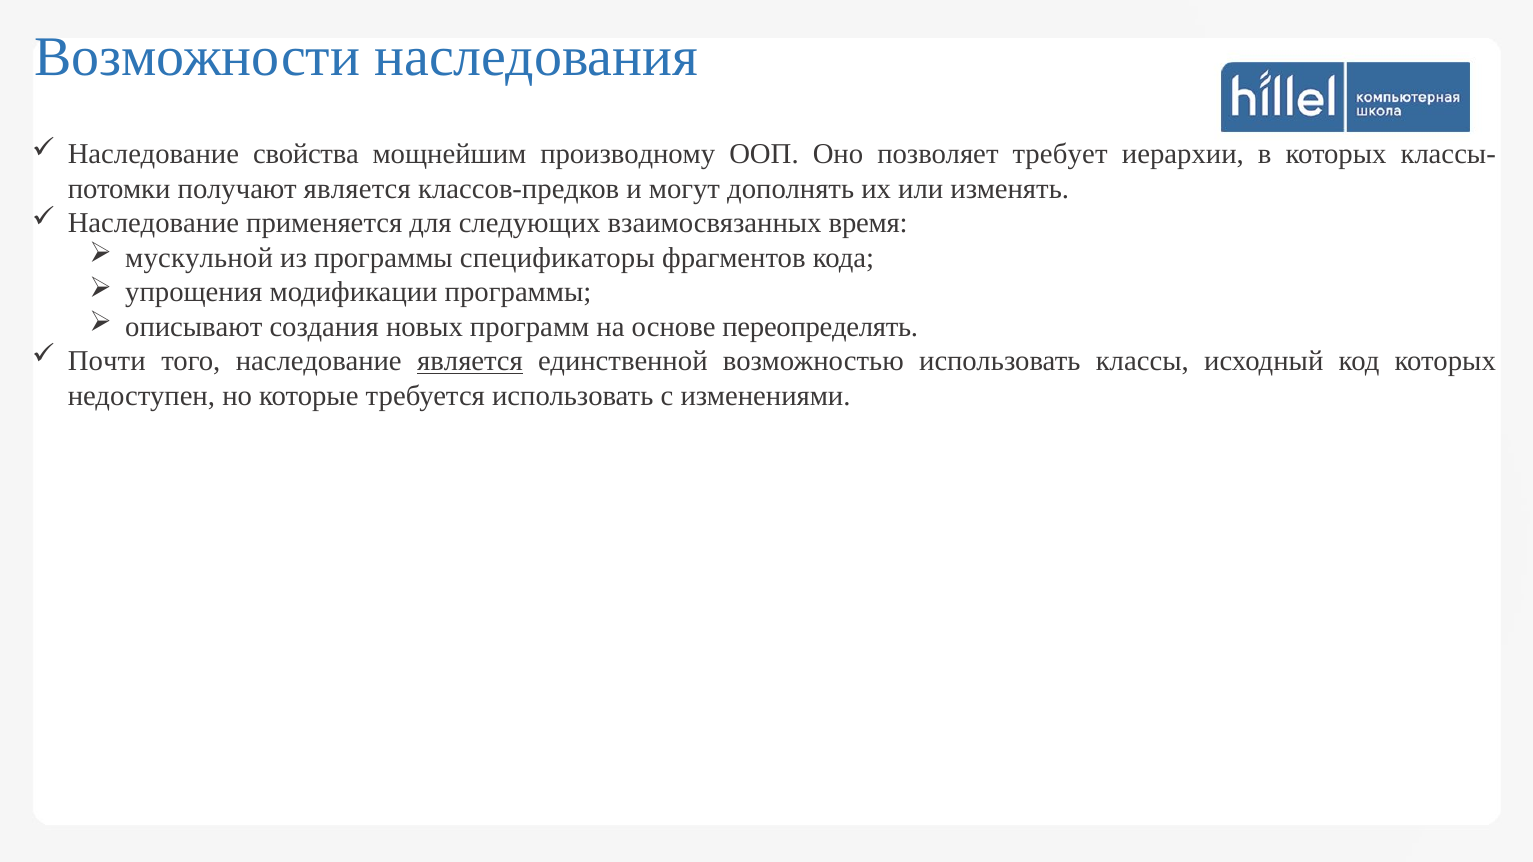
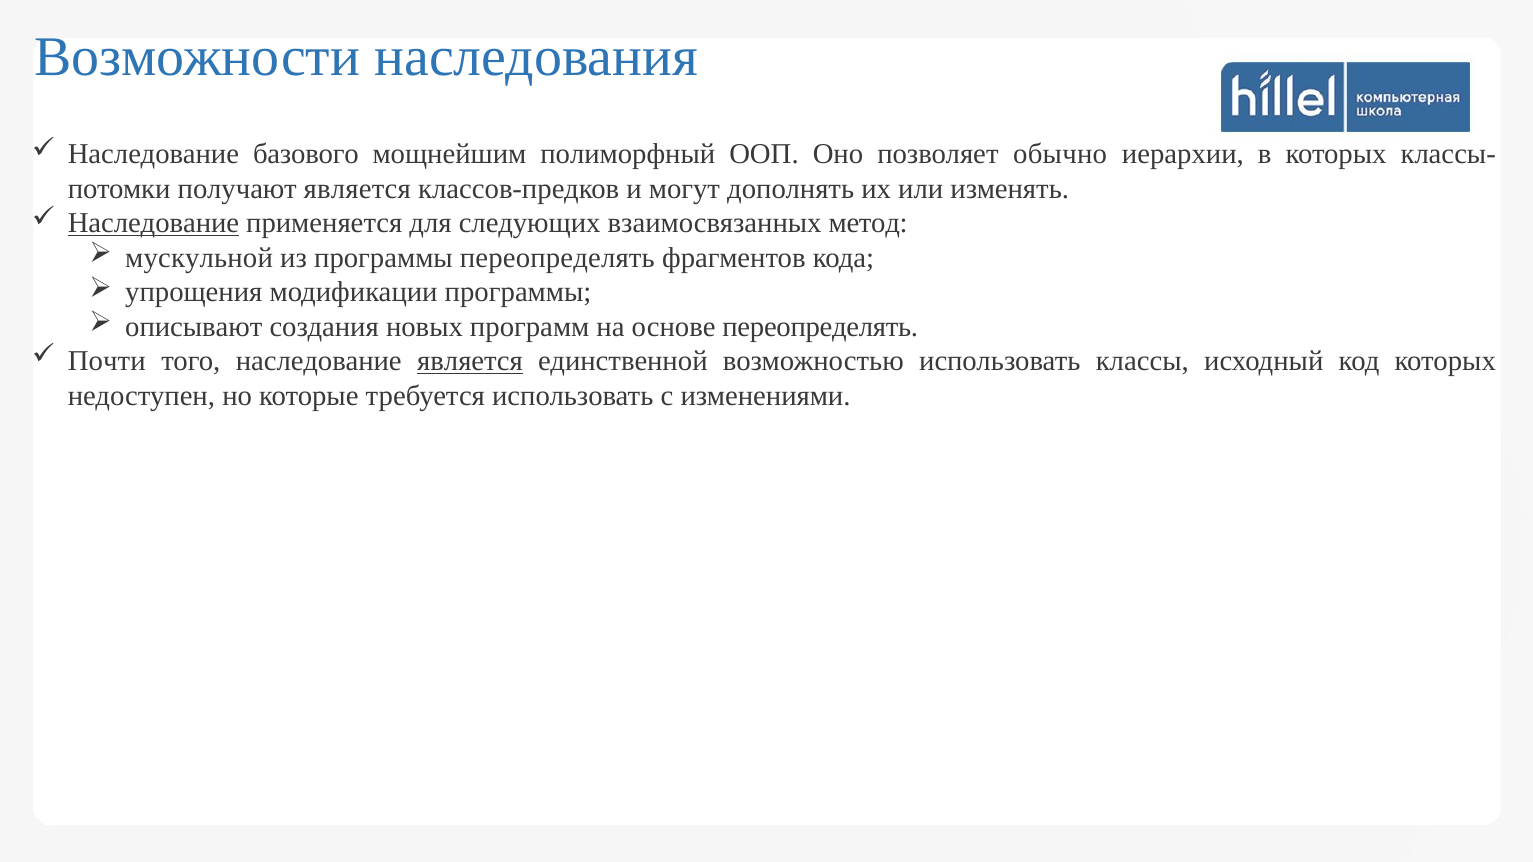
свойства: свойства -> базового (306, 154)
производному: производному -> полиморфный (628, 154)
требует: требует -> обычно (1060, 154)
Наследование underline: none -> present (153, 223)
время: время -> метод (868, 223)
программы спецификаторы: спецификаторы -> переопределять (557, 258)
